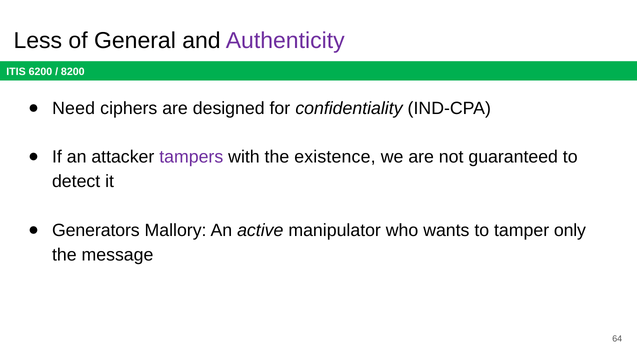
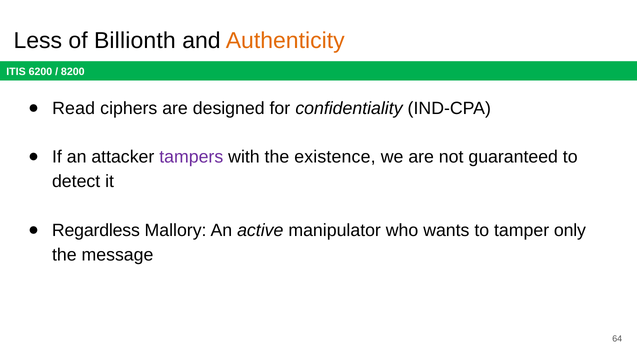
General: General -> Billionth (135, 41)
Authenticity colour: purple -> orange (285, 41)
Need: Need -> Read (74, 108)
Generators: Generators -> Regardless (96, 231)
